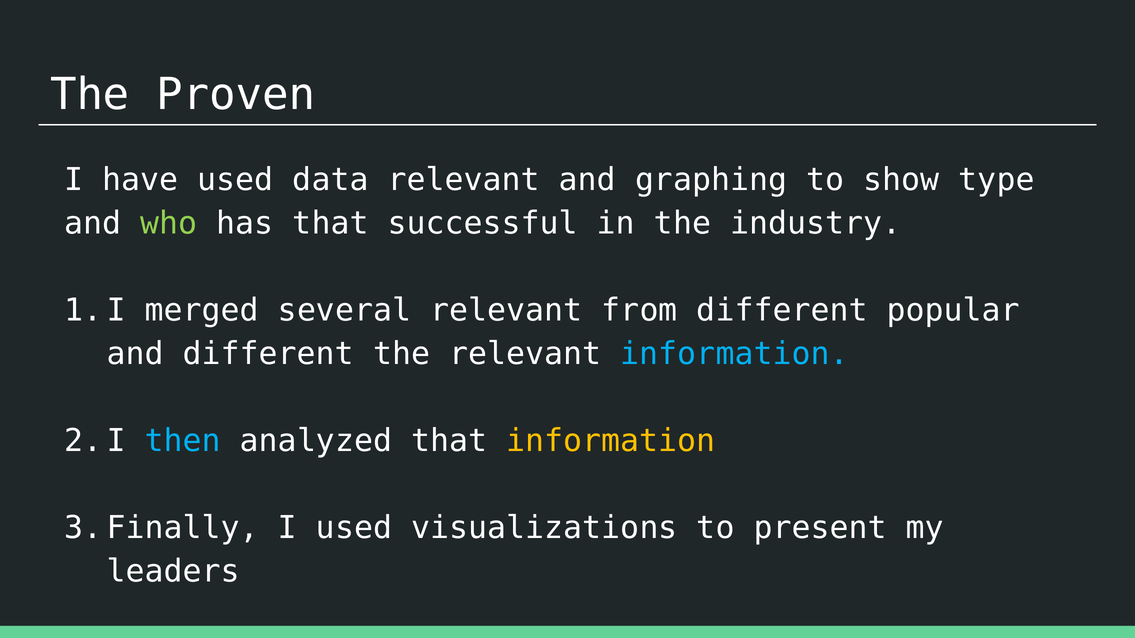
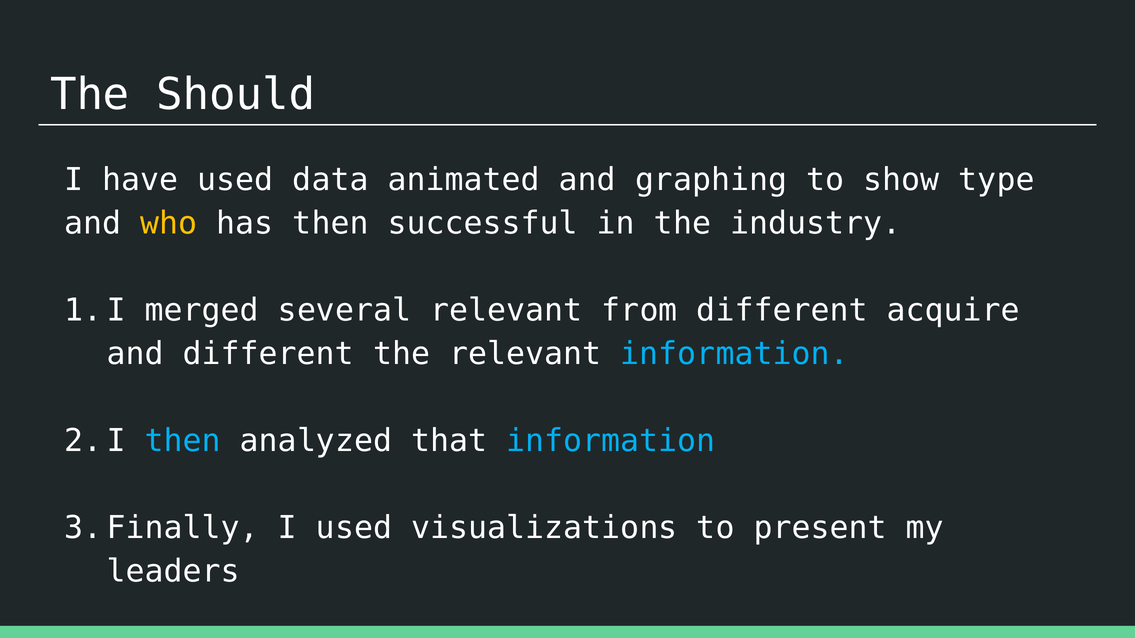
Proven: Proven -> Should (236, 95)
data relevant: relevant -> animated (464, 180)
who colour: light green -> yellow (169, 224)
has that: that -> then (331, 224)
popular: popular -> acquire (953, 311)
information colour: yellow -> light blue (611, 441)
